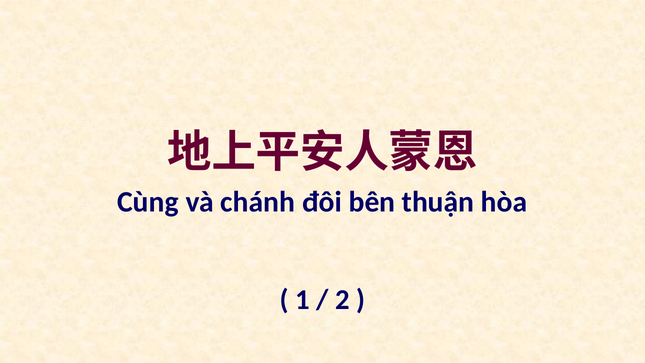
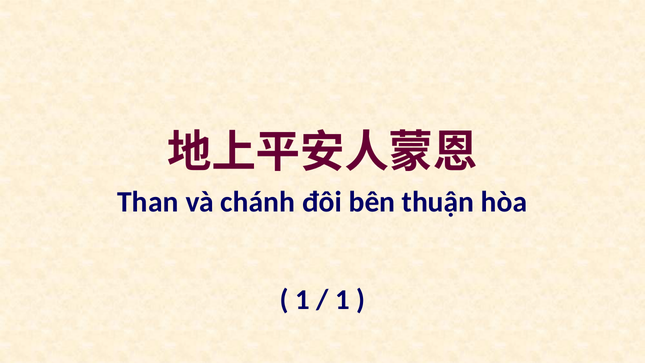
Cùng: Cùng -> Than (148, 202)
2: 2 -> 1 (342, 299)
